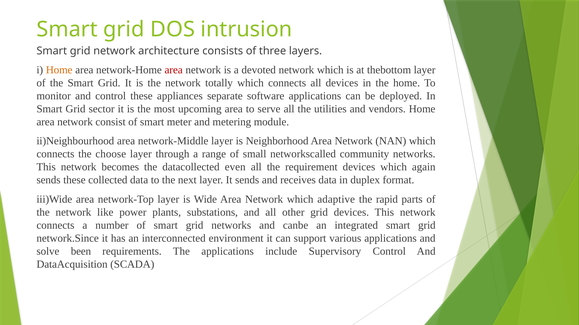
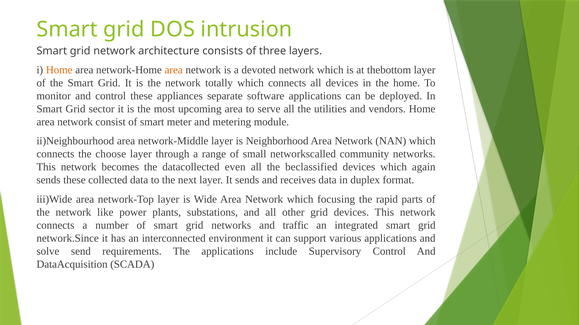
area colour: red -> orange (174, 70)
requirement: requirement -> beclassified (311, 167)
adaptive: adaptive -> focusing (336, 200)
canbe: canbe -> traffic (296, 226)
been: been -> send (81, 252)
